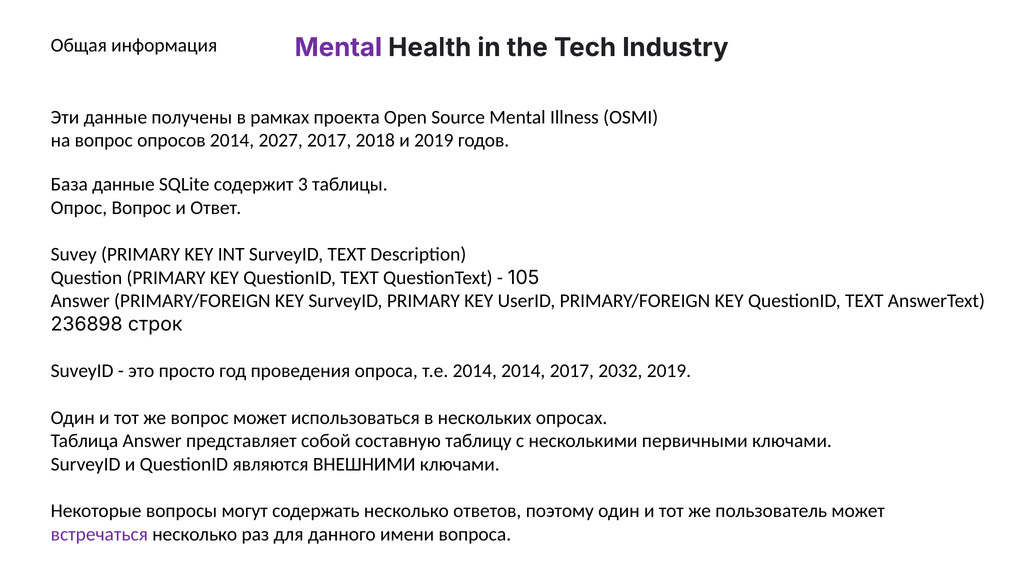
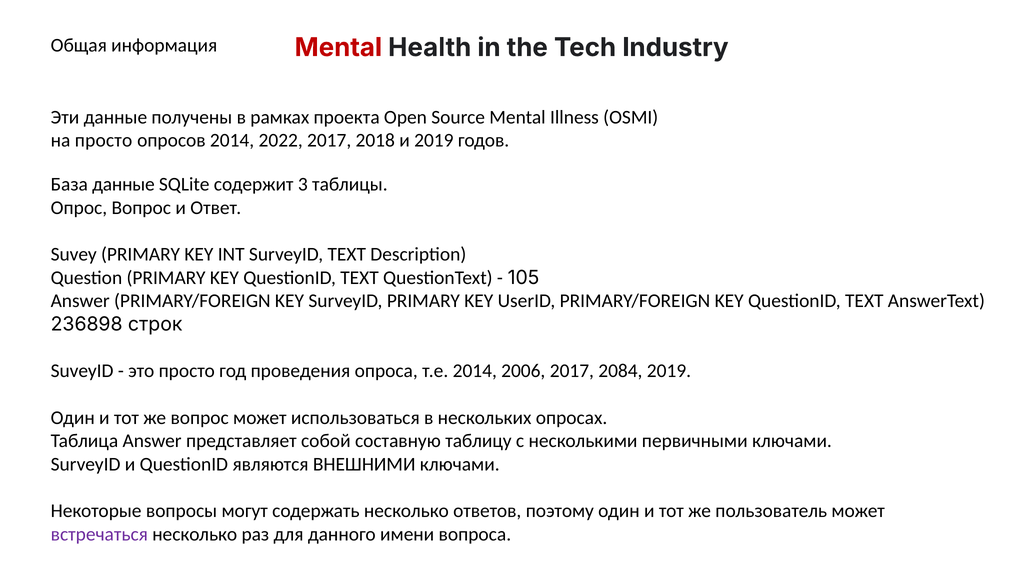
Mental colour: purple -> red (338, 47)
на вопрос: вопрос -> просто (104, 140)
2027: 2027 -> 2022 (281, 140)
2014 2014: 2014 -> 2006 (523, 371)
2032: 2032 -> 2084 (620, 371)
